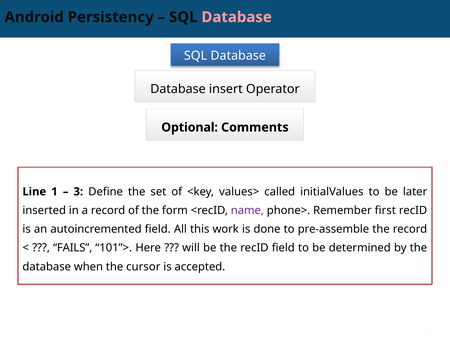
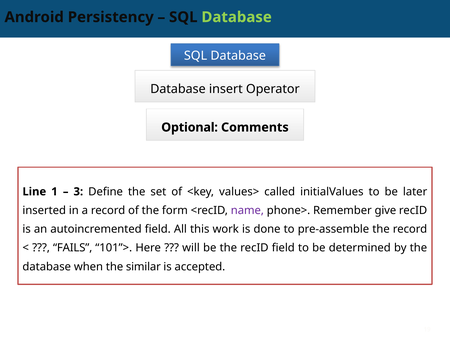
Database colour: pink -> light green (237, 17)
first: first -> give (385, 210)
cursor: cursor -> similar (143, 266)
